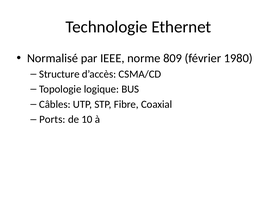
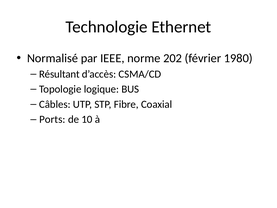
809: 809 -> 202 (173, 58)
Structure: Structure -> Résultant (59, 74)
